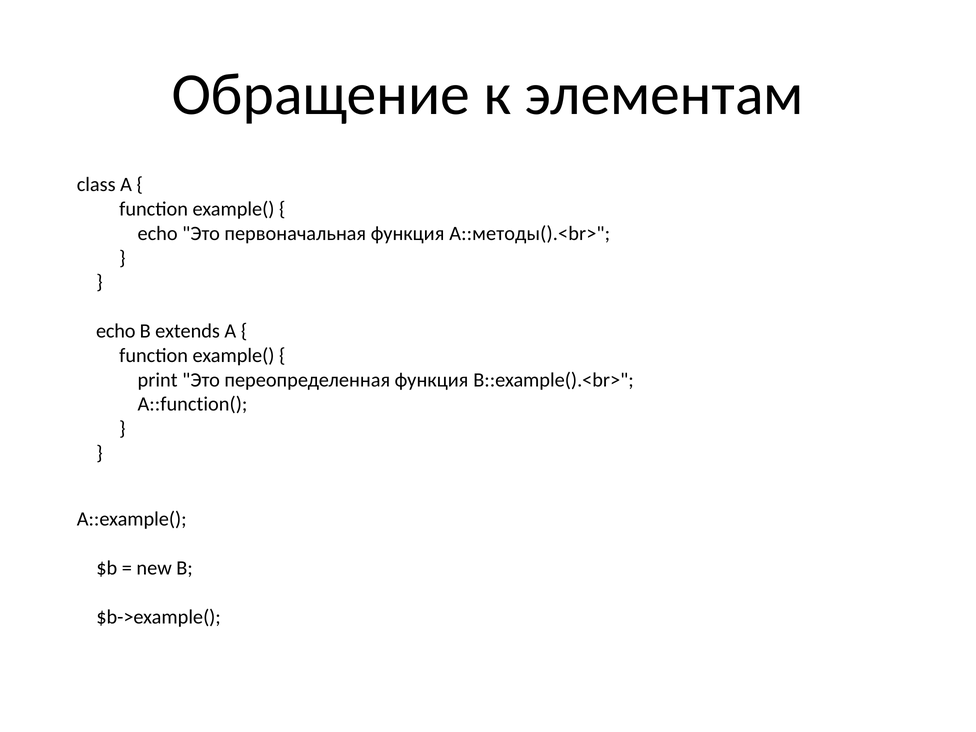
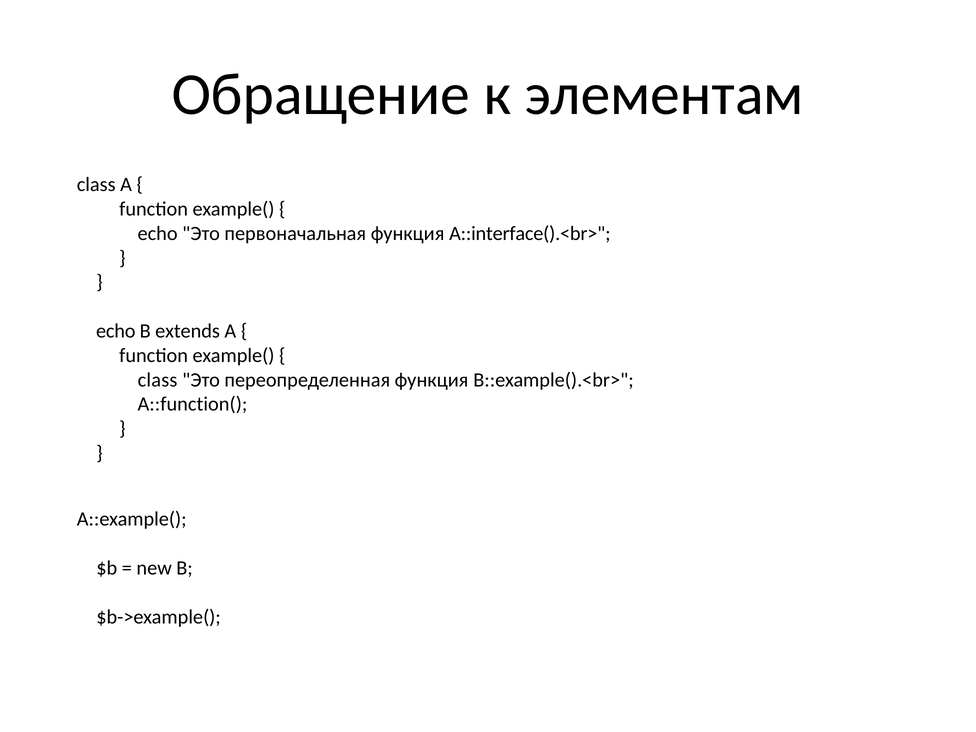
A::методы().<br>: A::методы().<br> -> A::interface().<br> (530, 233)
print: print -> class (158, 380)
